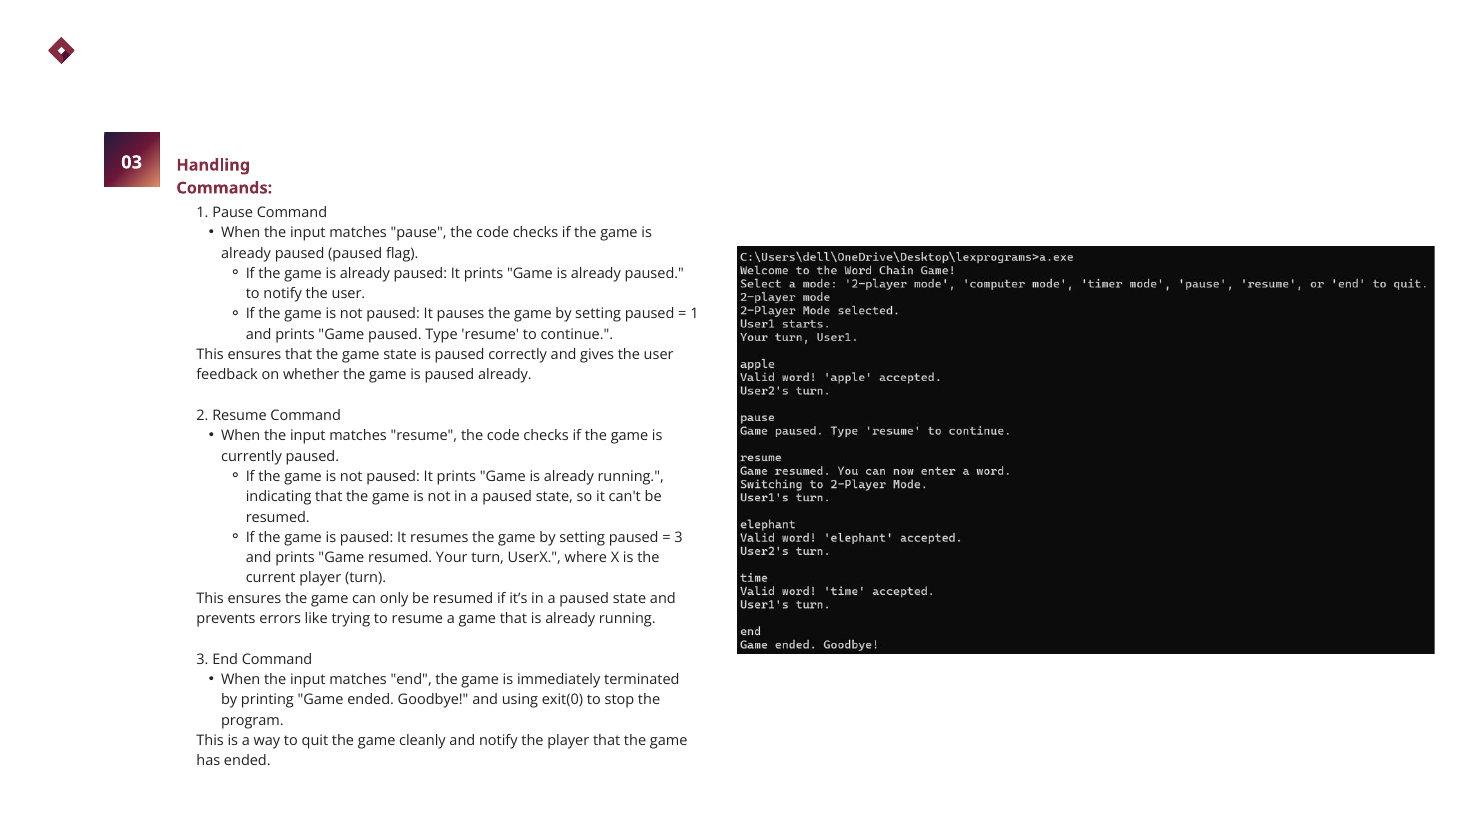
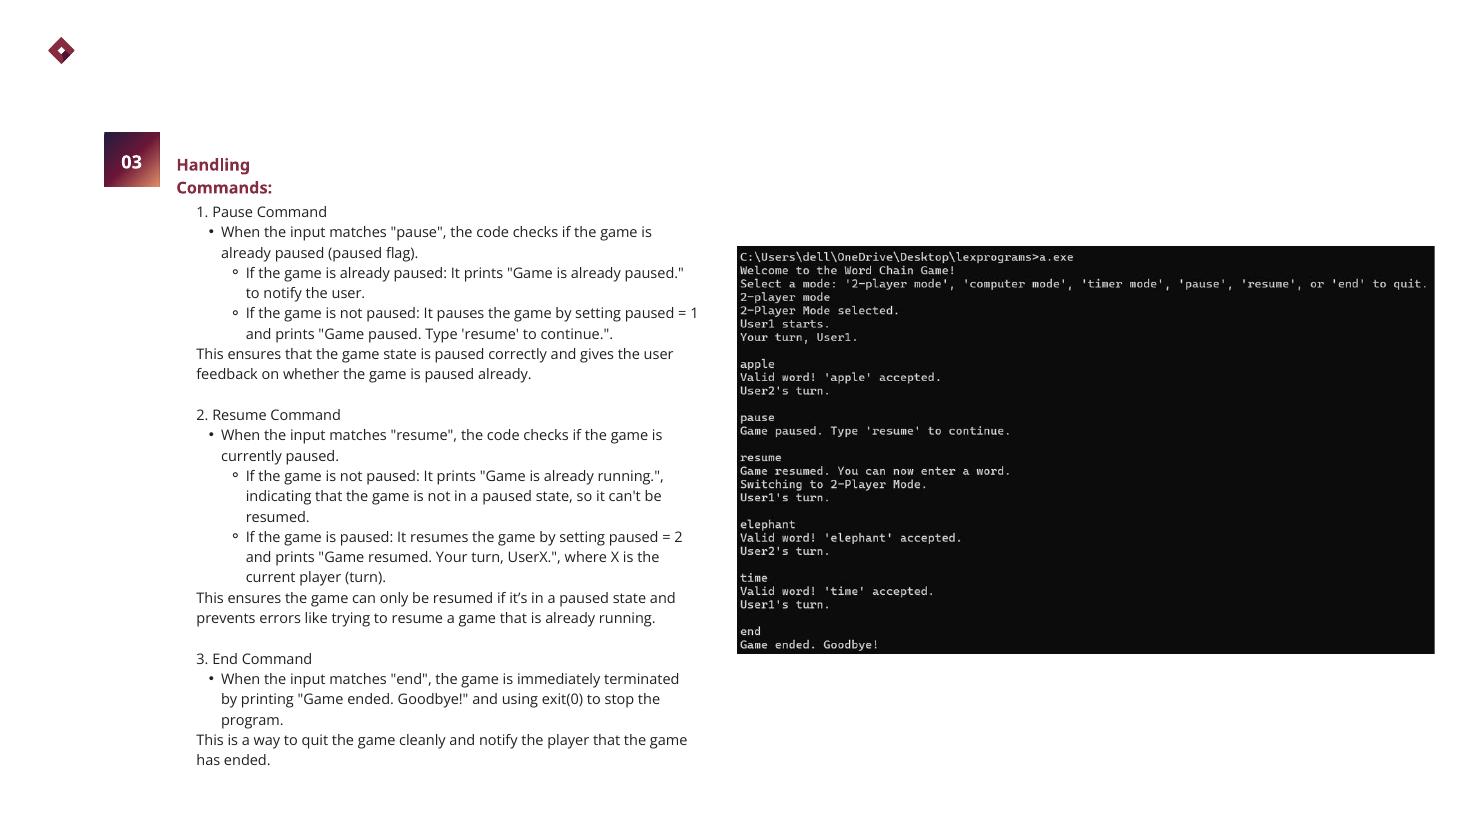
3: 3 -> 2 (678, 538)
